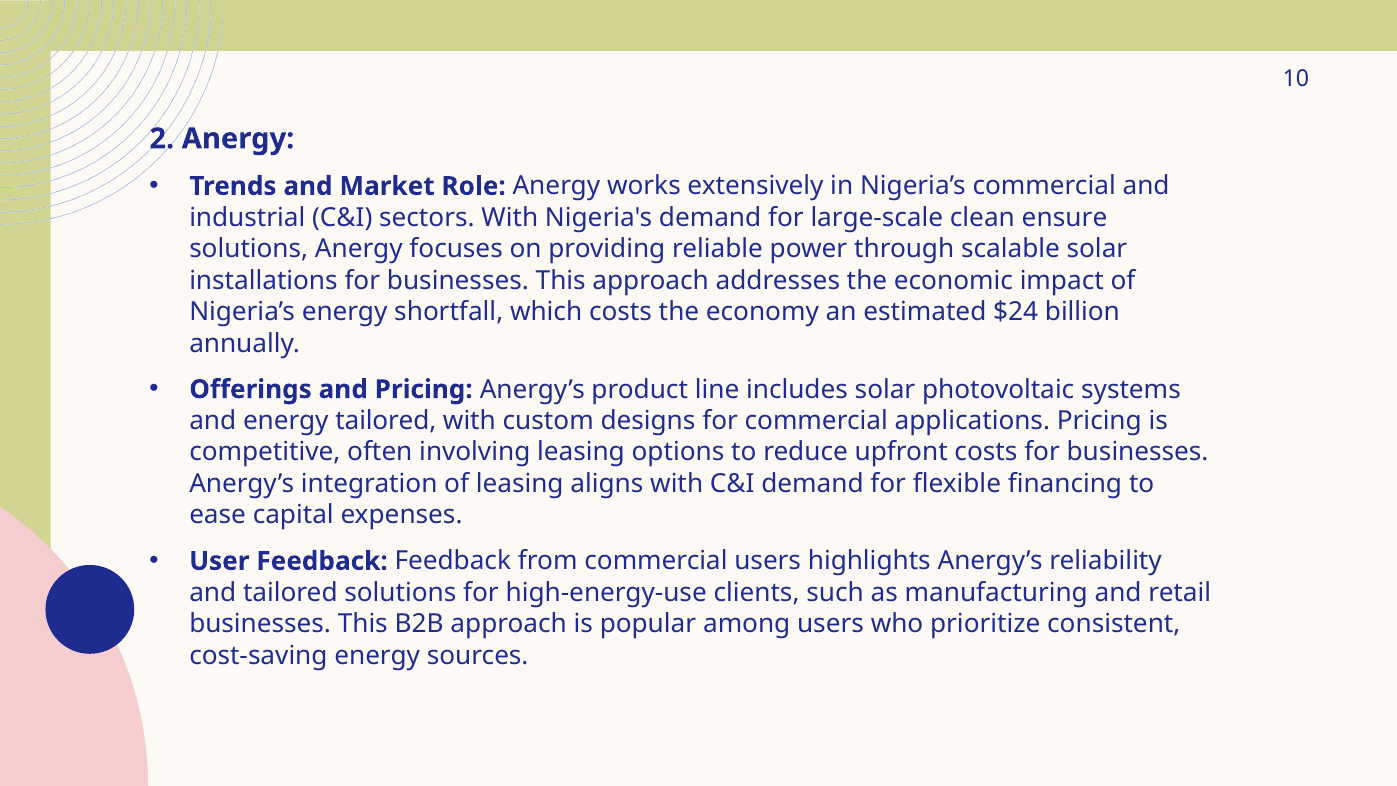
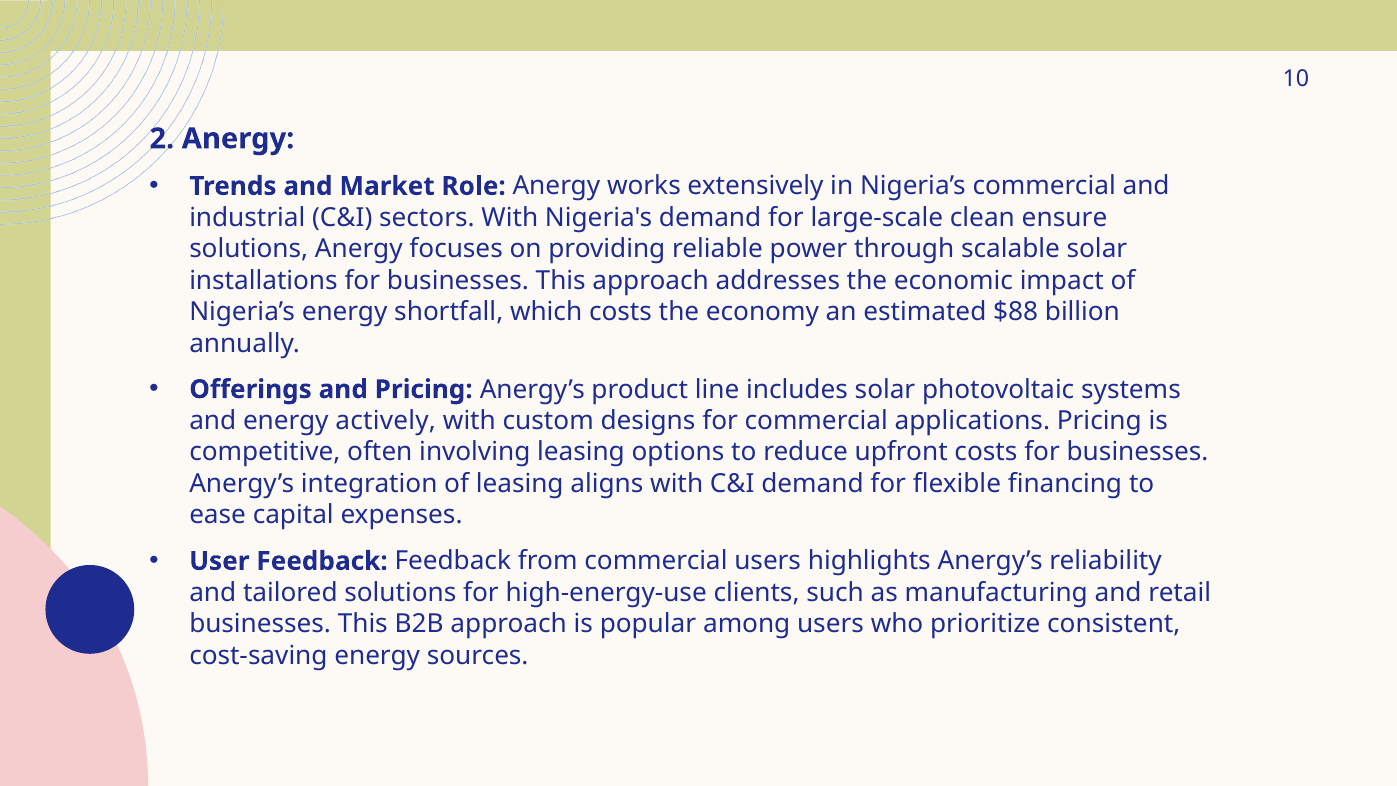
$24: $24 -> $88 (1016, 312)
energy tailored: tailored -> actively (386, 421)
